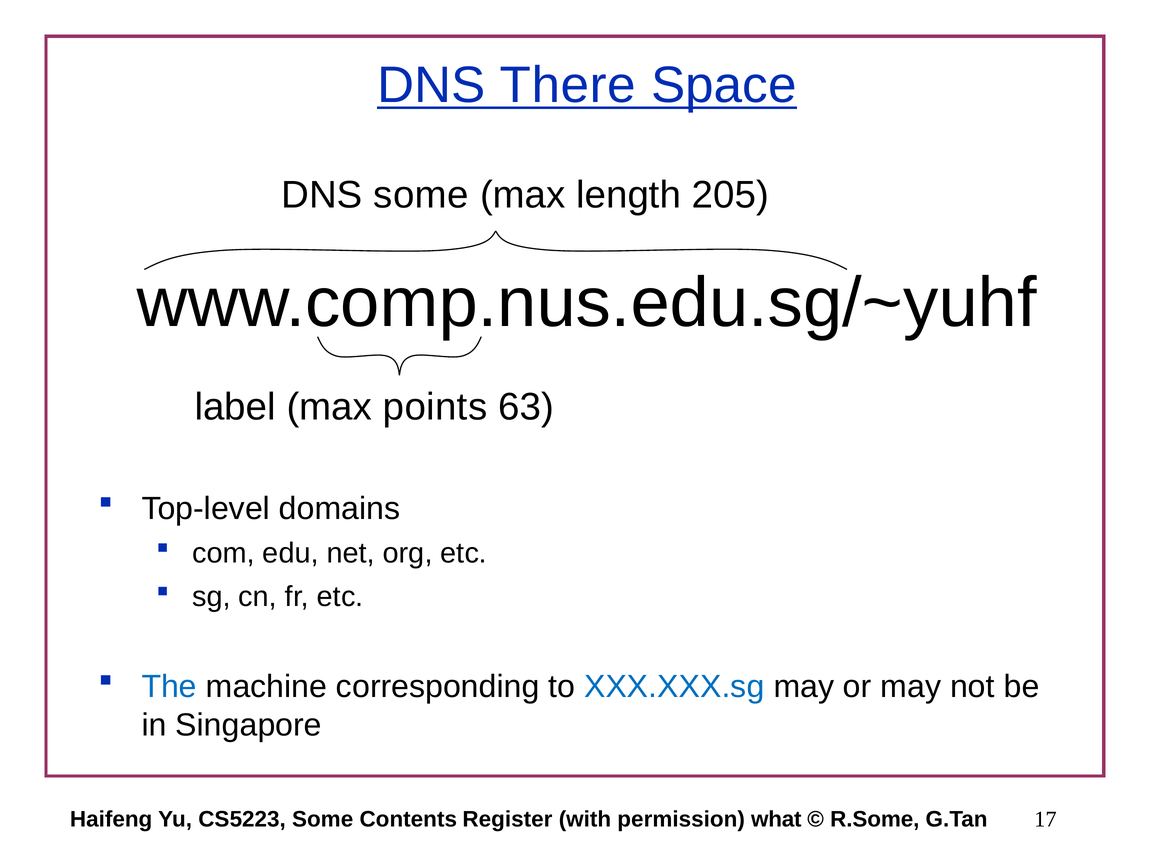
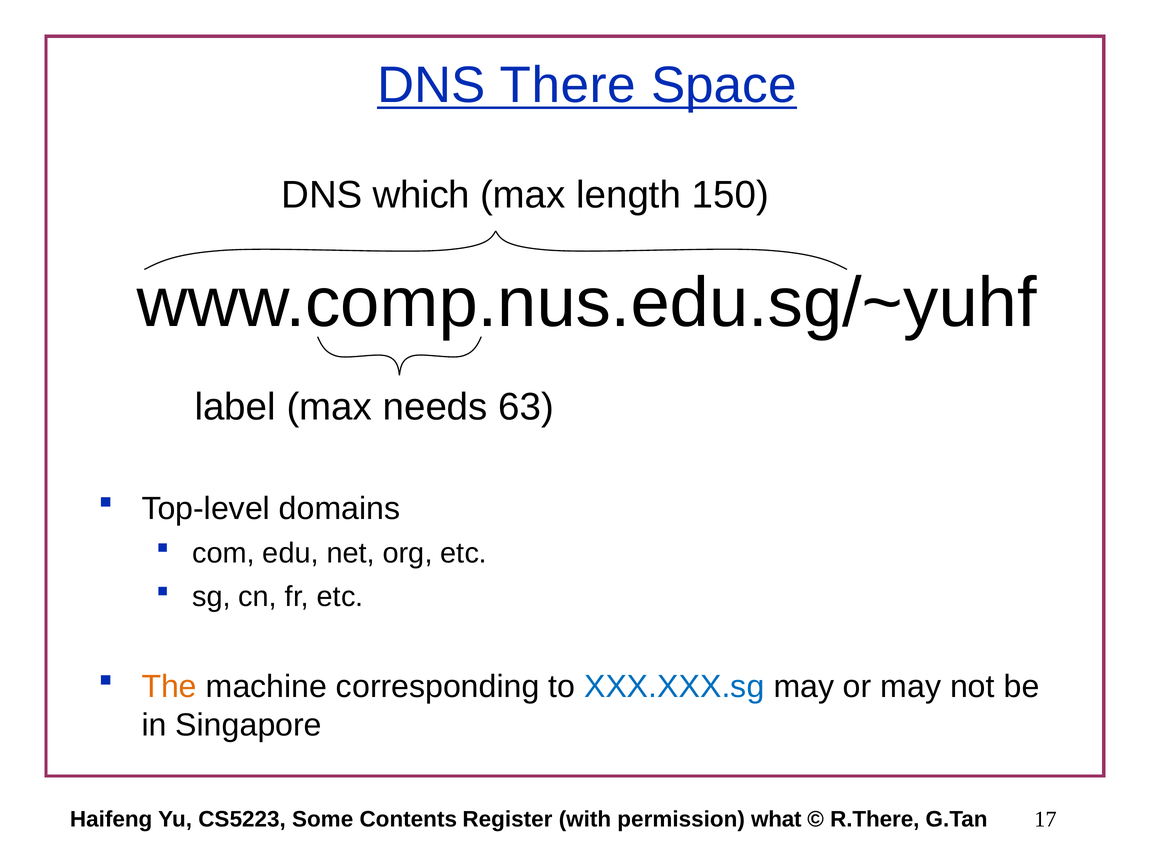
DNS some: some -> which (421, 195)
205: 205 -> 150 (730, 195)
points: points -> needs (435, 407)
The colour: blue -> orange (169, 687)
R.Some: R.Some -> R.There (875, 820)
